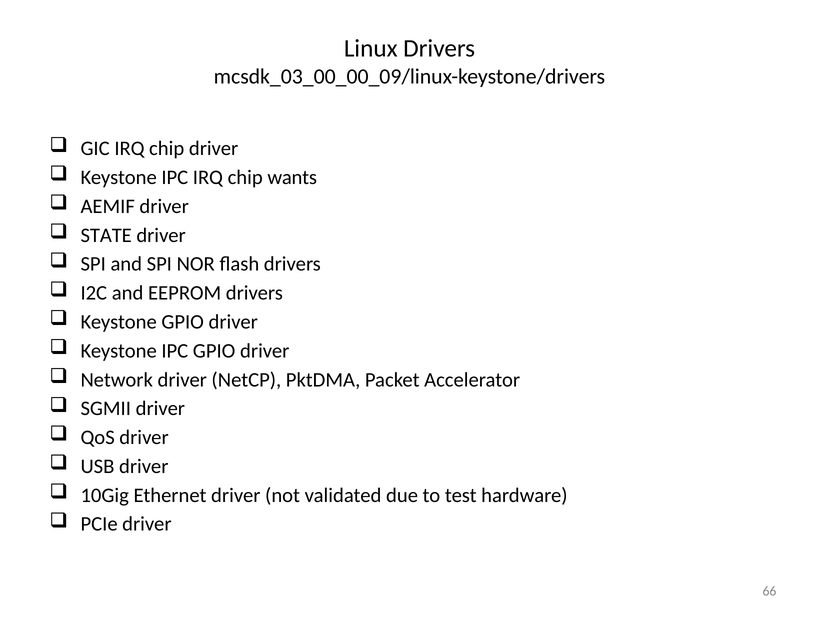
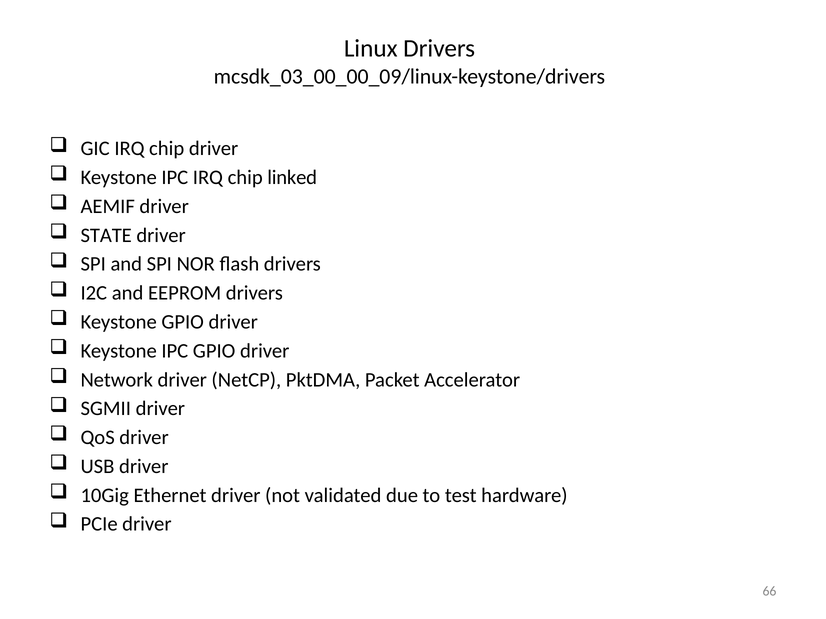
wants: wants -> linked (292, 178)
